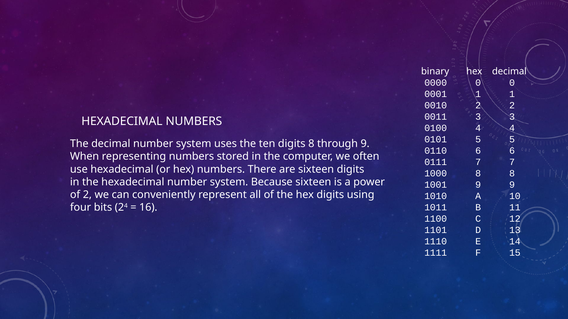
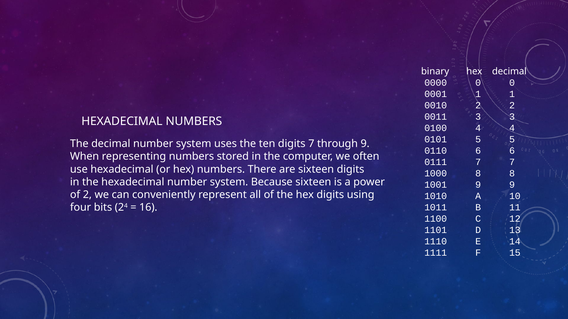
digits 8: 8 -> 7 (311, 144)
